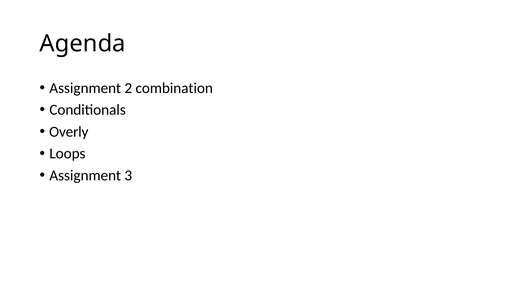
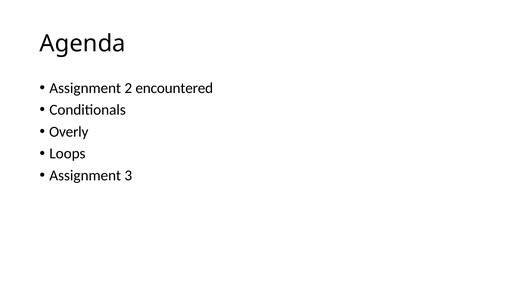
combination: combination -> encountered (174, 88)
